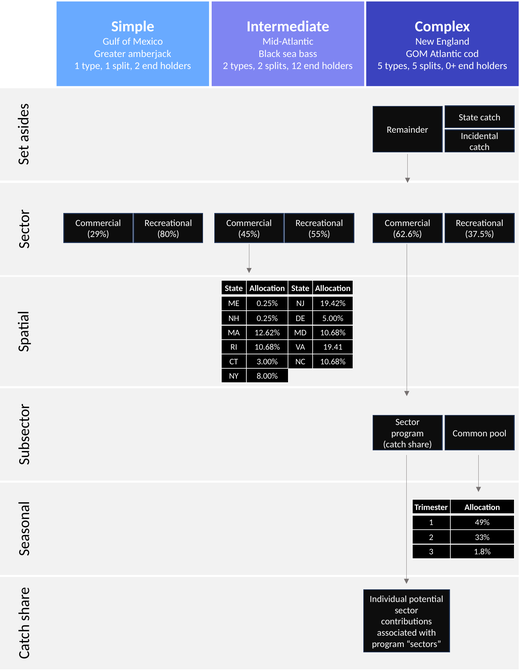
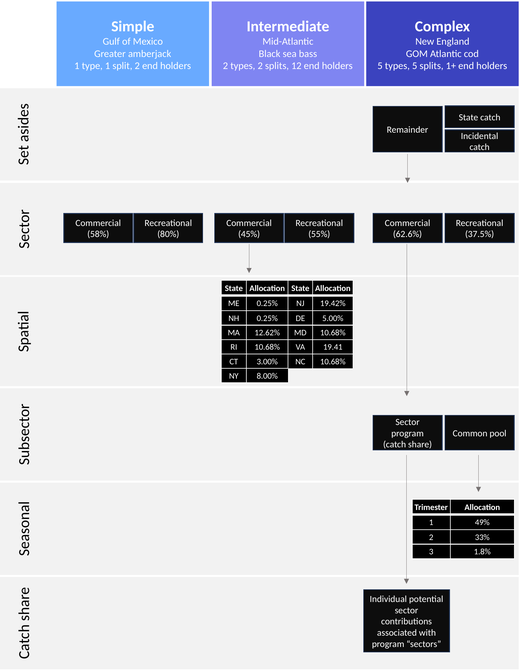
0+: 0+ -> 1+ (451, 66)
29%: 29% -> 58% (98, 235)
